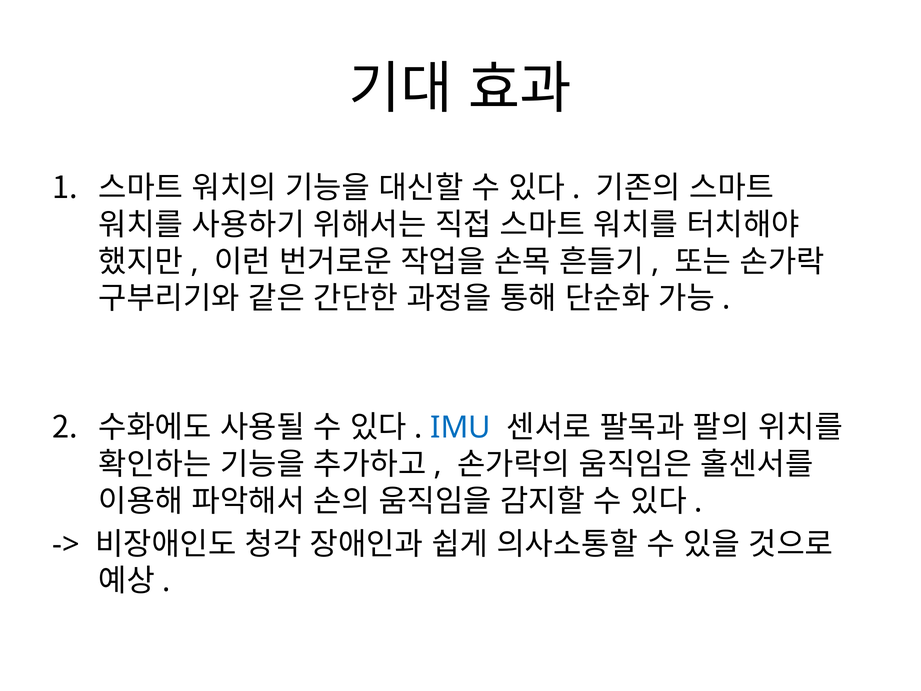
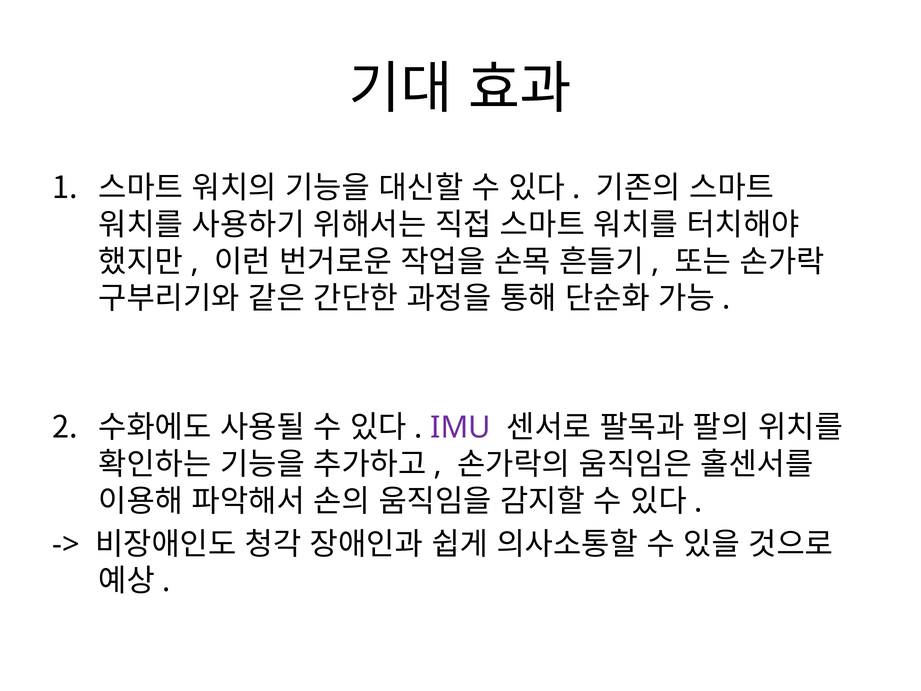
IMU colour: blue -> purple (461, 428)
